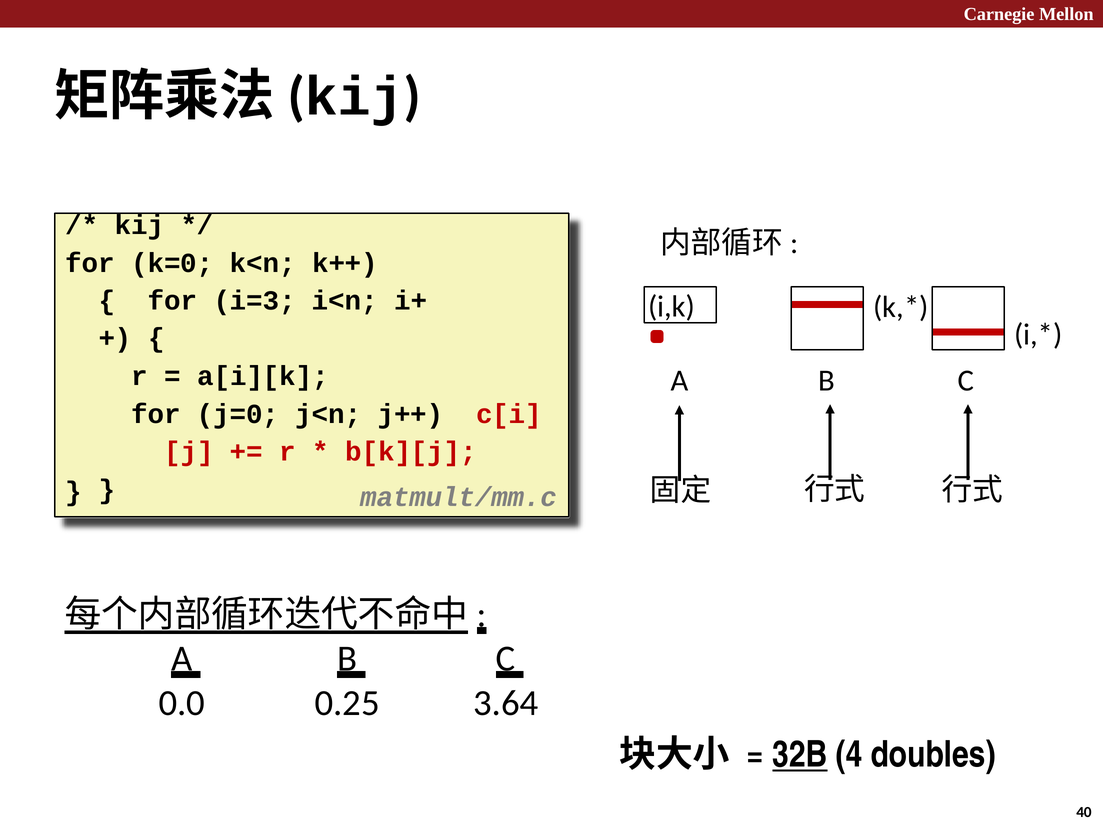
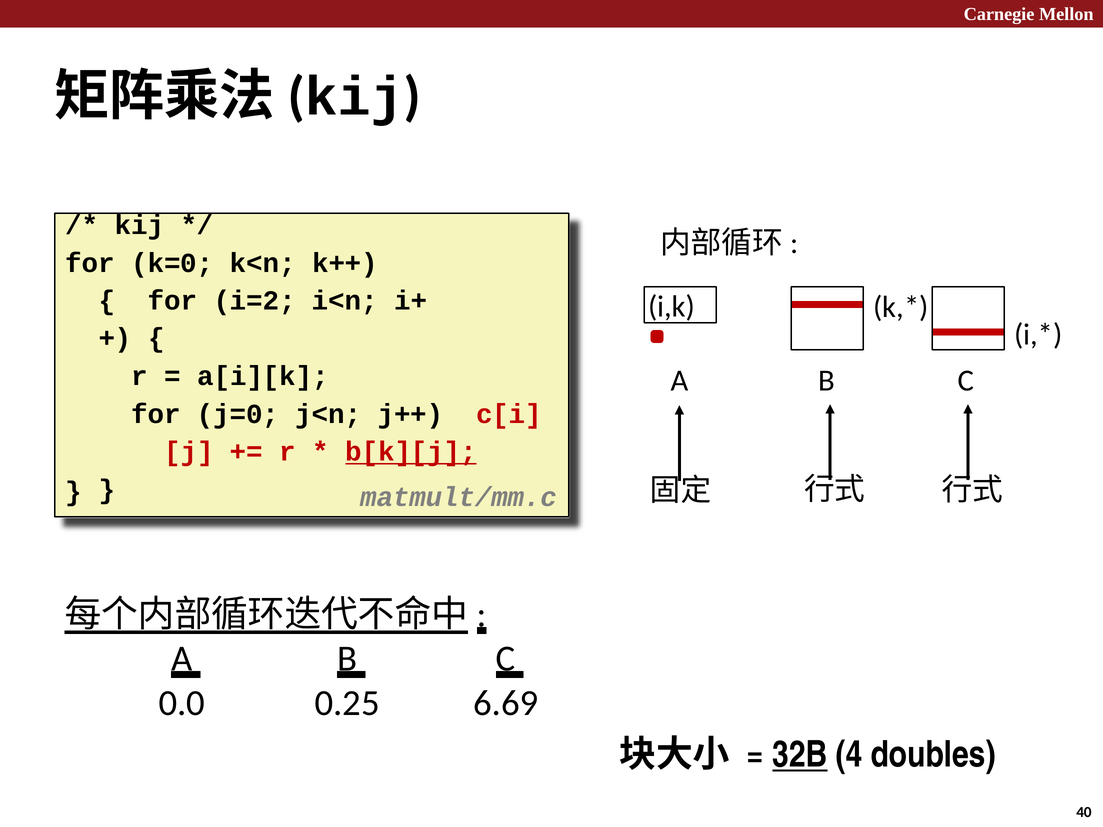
i=3: i=3 -> i=2 (255, 301)
b[k][j underline: none -> present (411, 452)
3.64: 3.64 -> 6.69 (506, 703)
